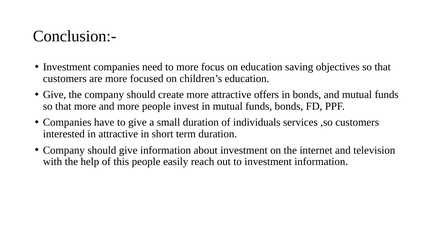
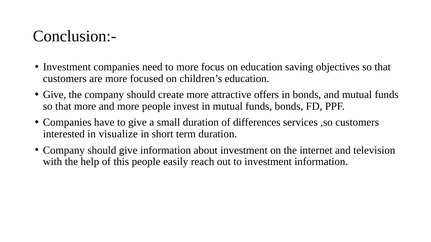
individuals: individuals -> differences (257, 123)
in attractive: attractive -> visualize (118, 134)
